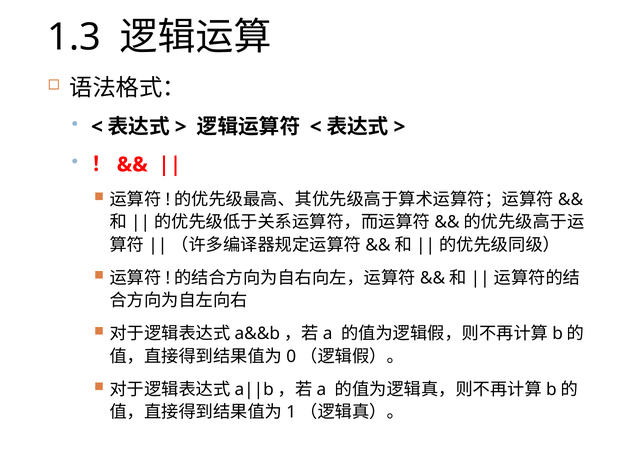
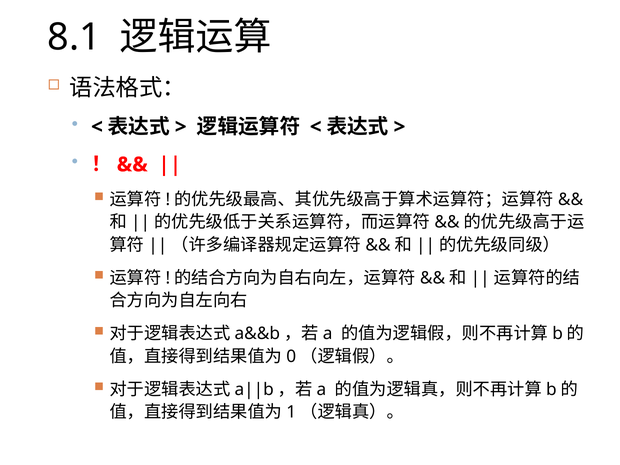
1.3: 1.3 -> 8.1 (74, 37)
